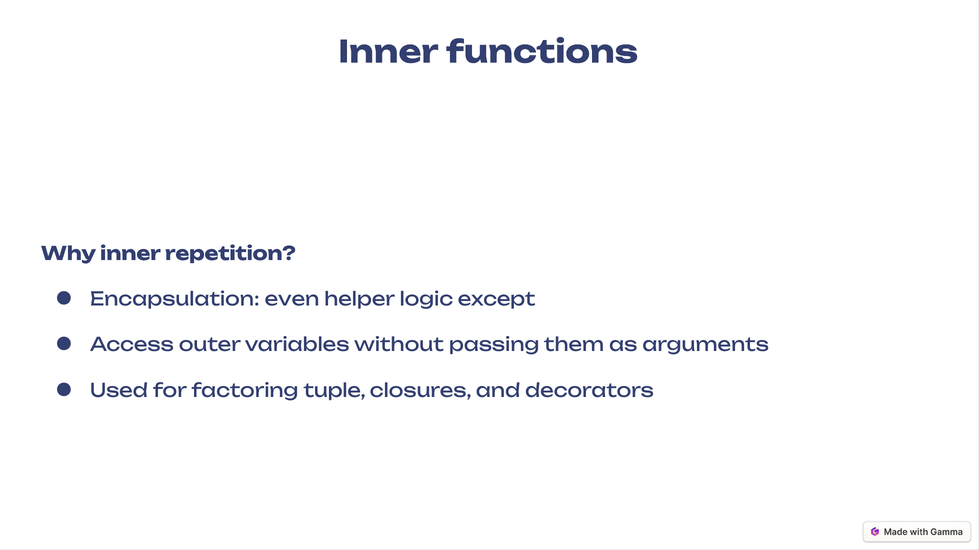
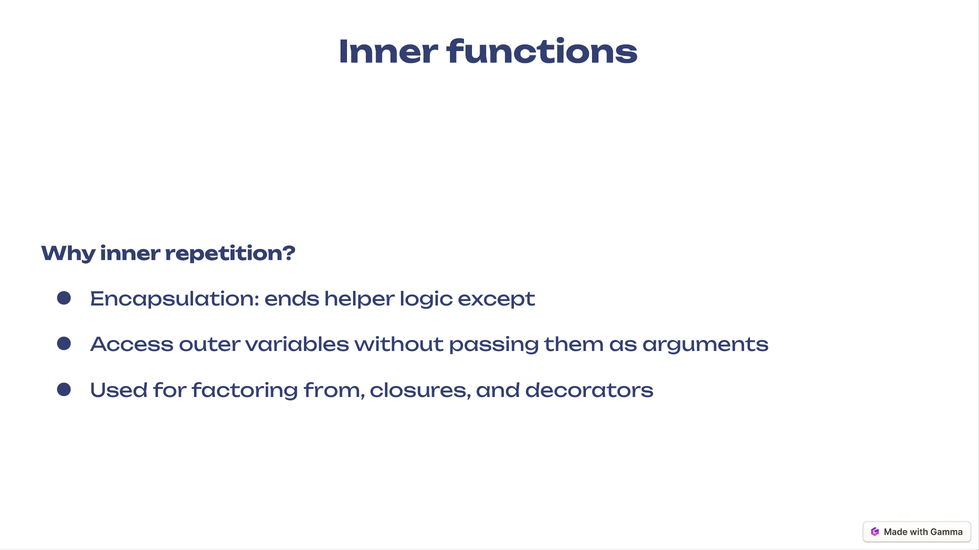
even: even -> ends (292, 300)
tuple: tuple -> from (334, 391)
